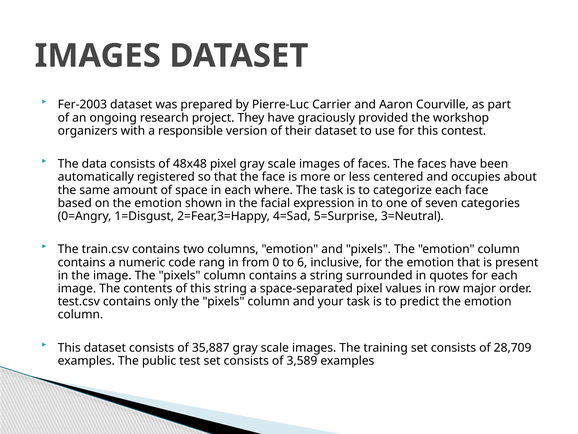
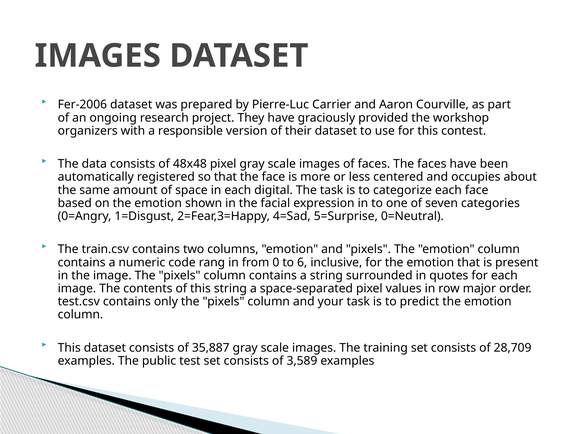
Fer-2003: Fer-2003 -> Fer-2006 (82, 105)
where: where -> digital (274, 190)
3=Neutral: 3=Neutral -> 0=Neutral (412, 216)
